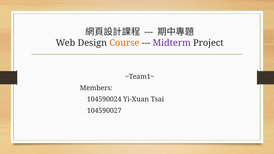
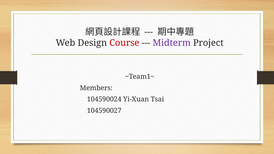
Course colour: orange -> red (124, 43)
